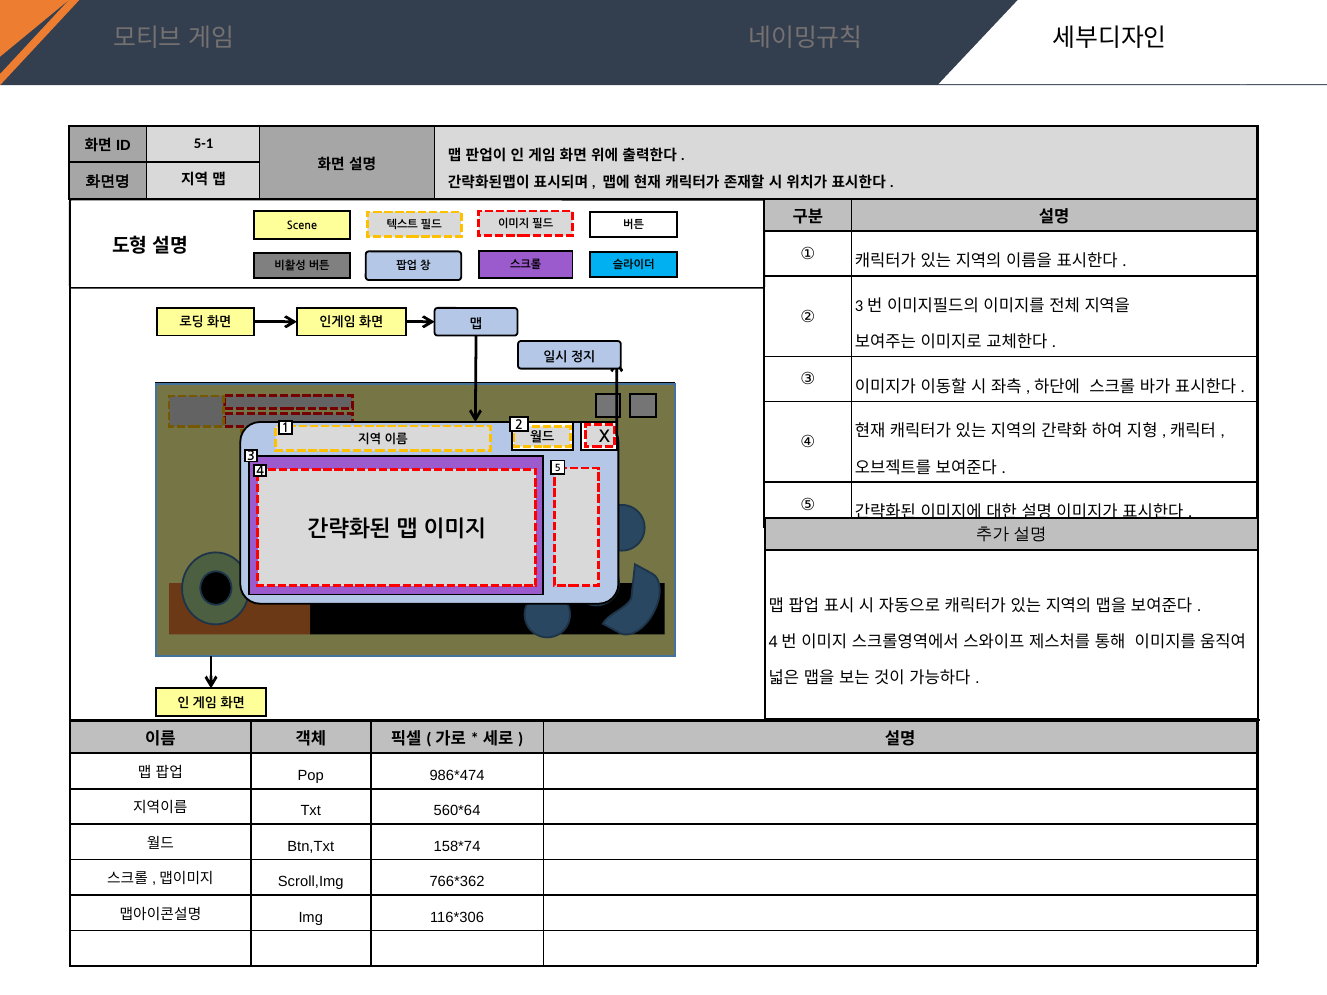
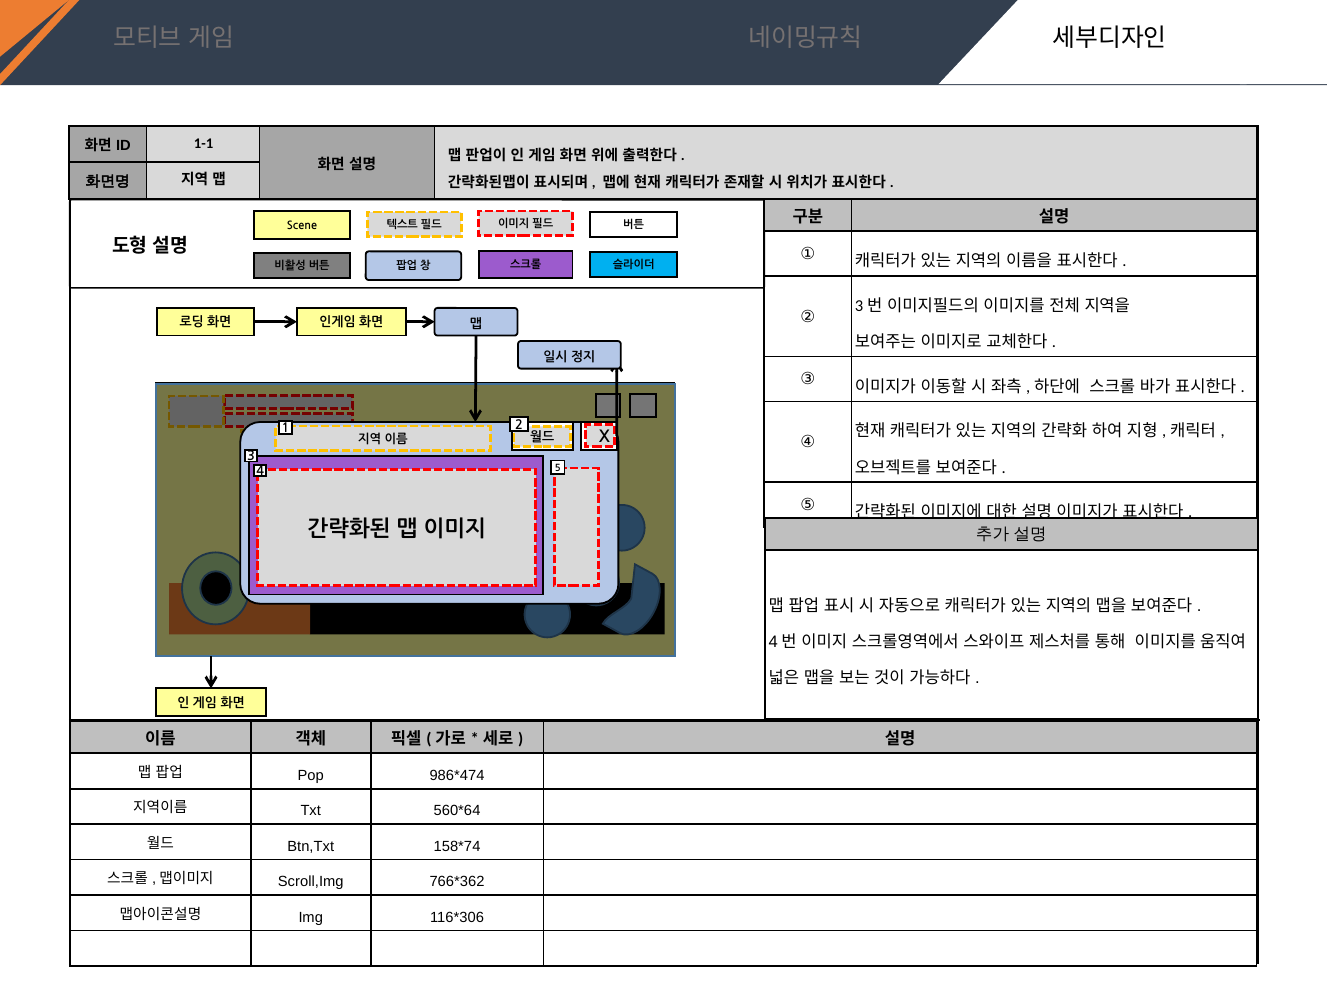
5-1: 5-1 -> 1-1 (204, 144)
